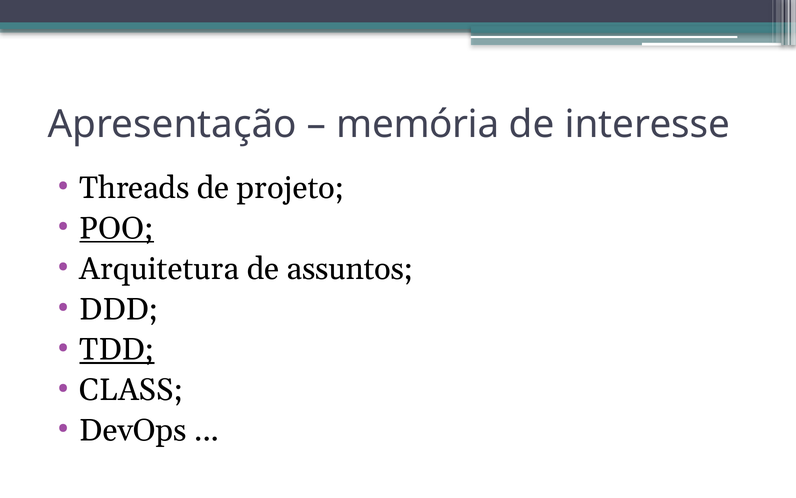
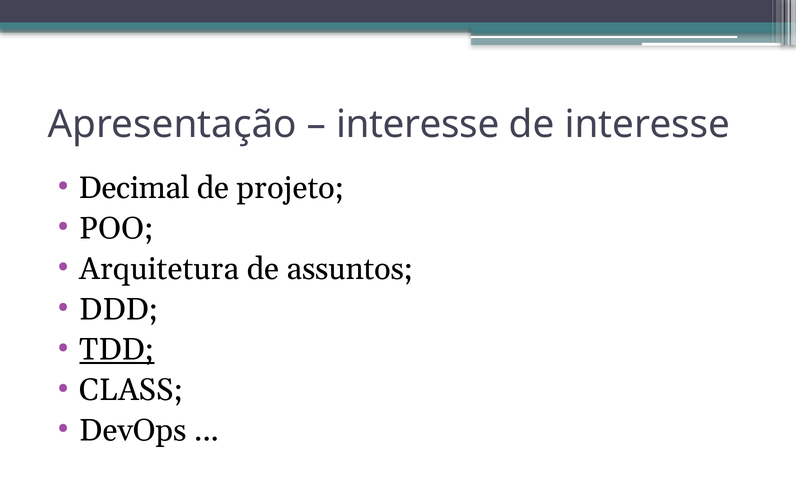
memória: memória -> interesse (418, 124)
Threads: Threads -> Decimal (134, 188)
POO underline: present -> none (117, 228)
